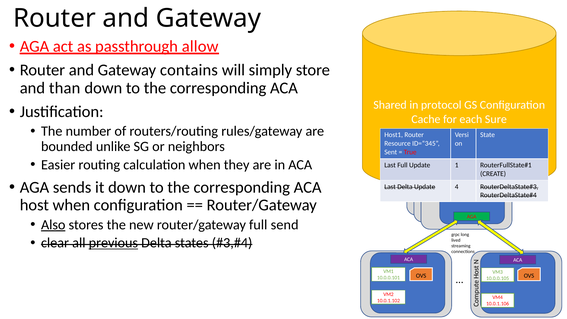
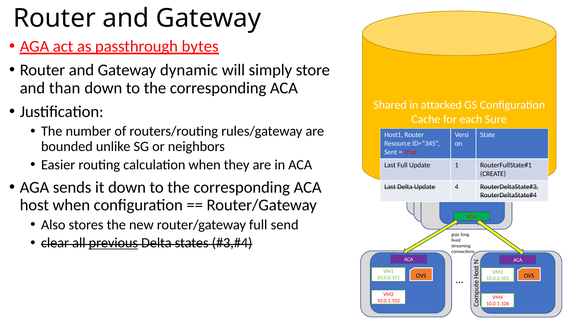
allow: allow -> bytes (200, 46)
contains: contains -> dynamic (189, 70)
protocol: protocol -> attacked (441, 105)
Also underline: present -> none (53, 225)
